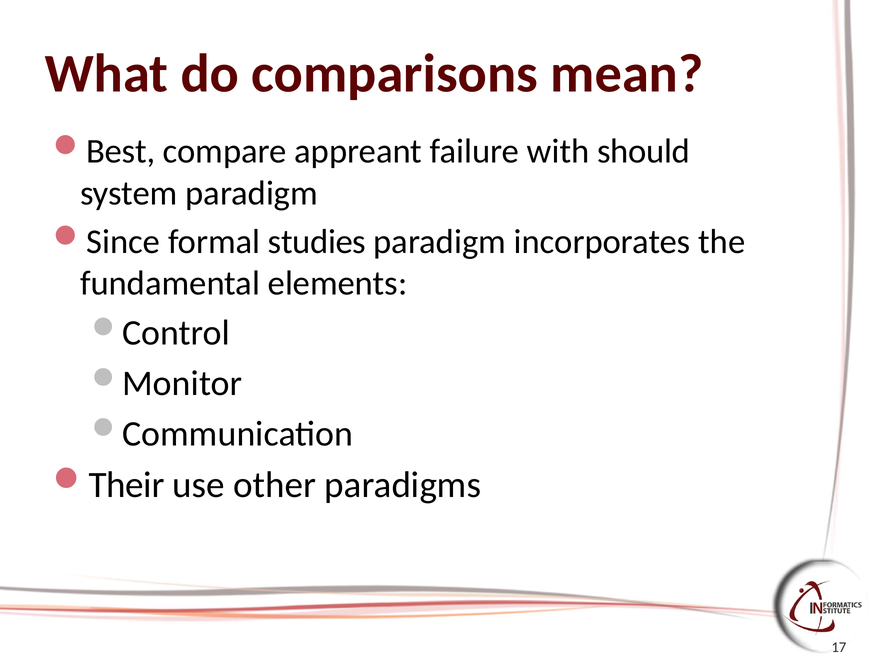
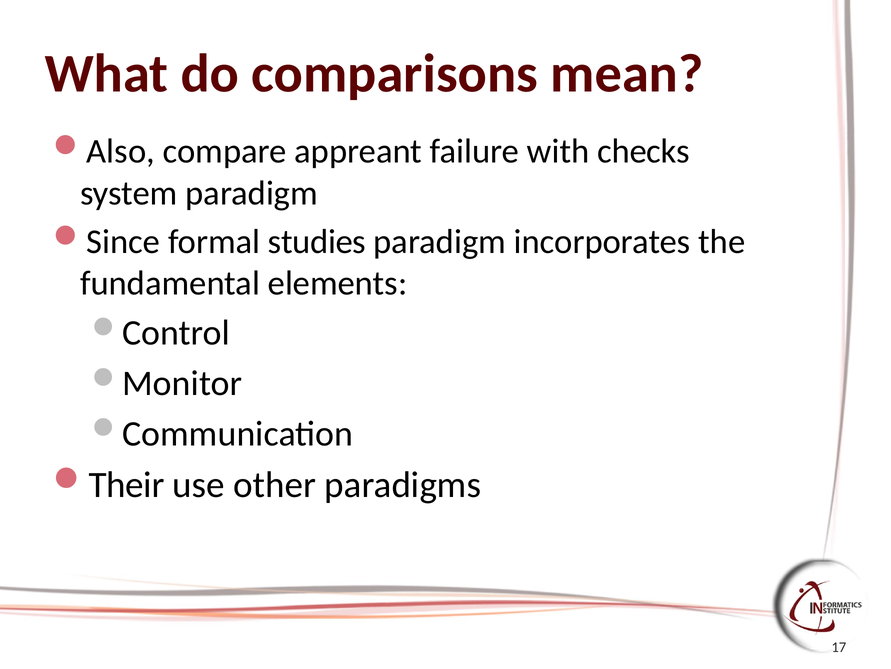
Best: Best -> Also (121, 151)
should: should -> checks (644, 151)
